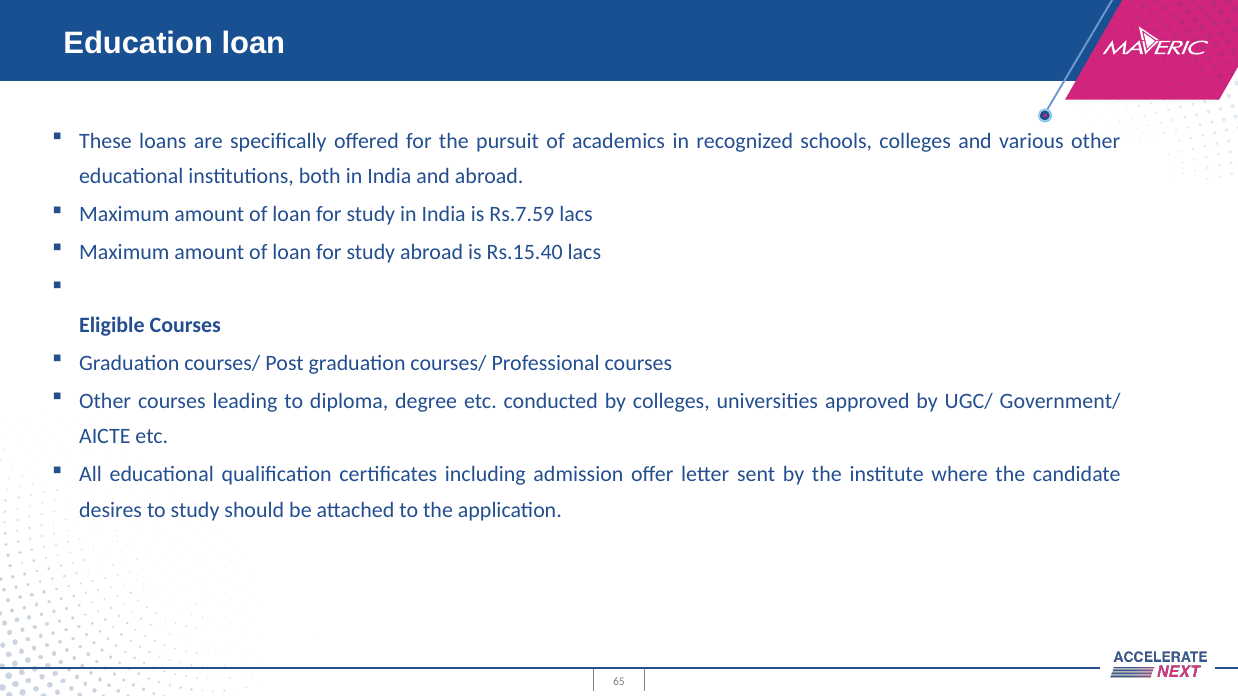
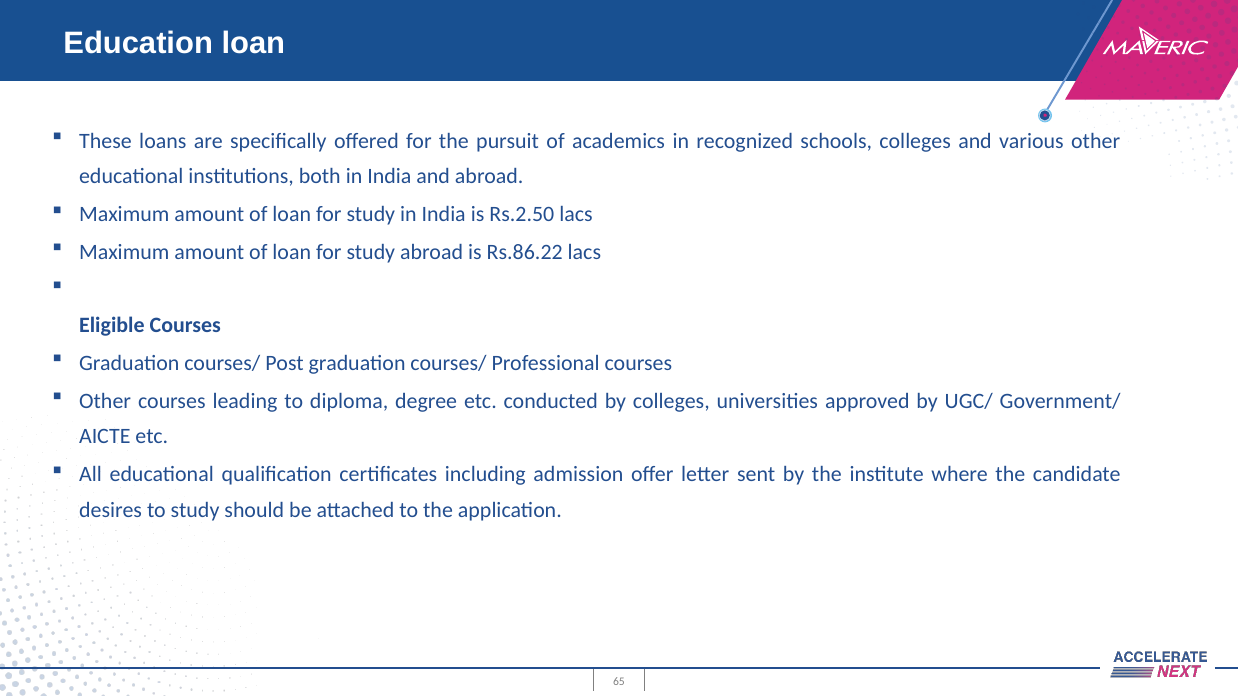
Rs.7.59: Rs.7.59 -> Rs.2.50 (522, 214)
Rs.15.40: Rs.15.40 -> Rs.86.22 (525, 252)
